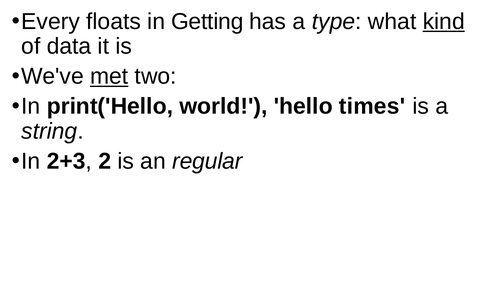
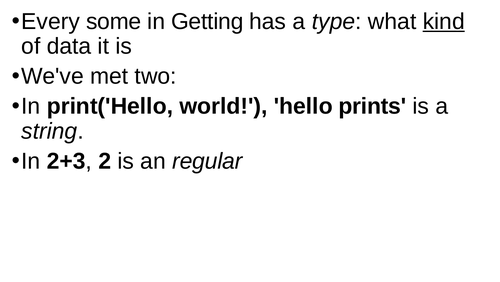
floats: floats -> some (114, 21)
met underline: present -> none (109, 76)
times: times -> prints (372, 106)
